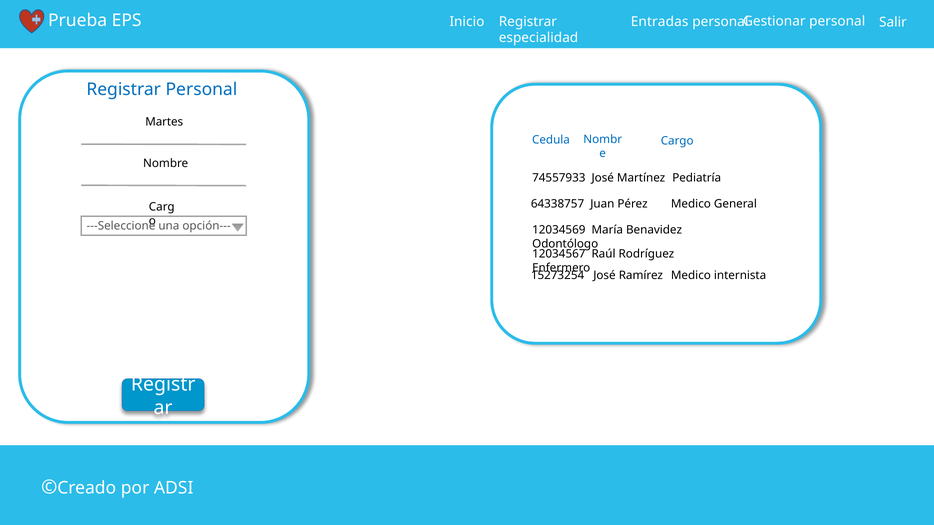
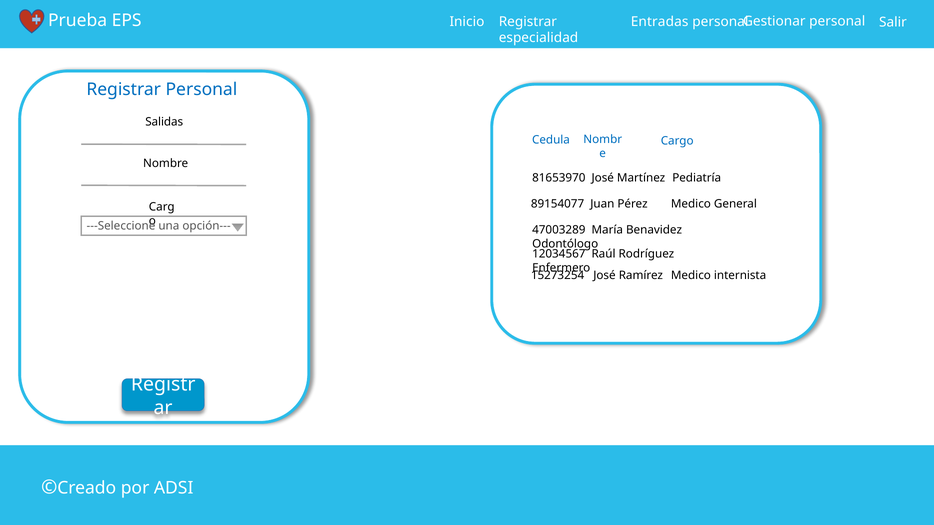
Martes: Martes -> Salidas (164, 122)
74557933: 74557933 -> 81653970 (559, 178)
64338757: 64338757 -> 89154077 (558, 204)
12034569: 12034569 -> 47003289 (559, 230)
